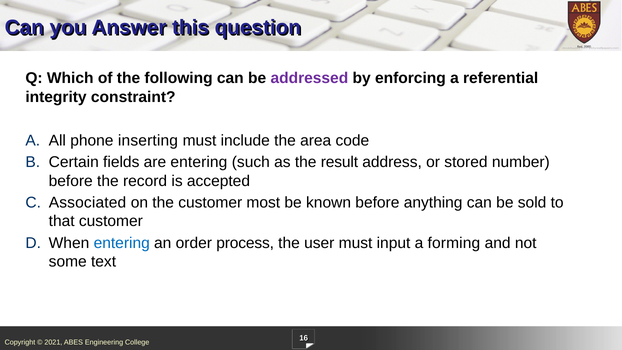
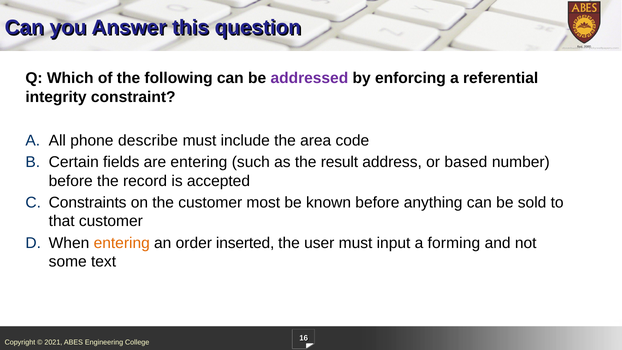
inserting: inserting -> describe (148, 140)
stored: stored -> based (466, 162)
Associated: Associated -> Constraints (88, 203)
entering colour: blue -> orange (122, 243)
process: process -> inserted (245, 243)
